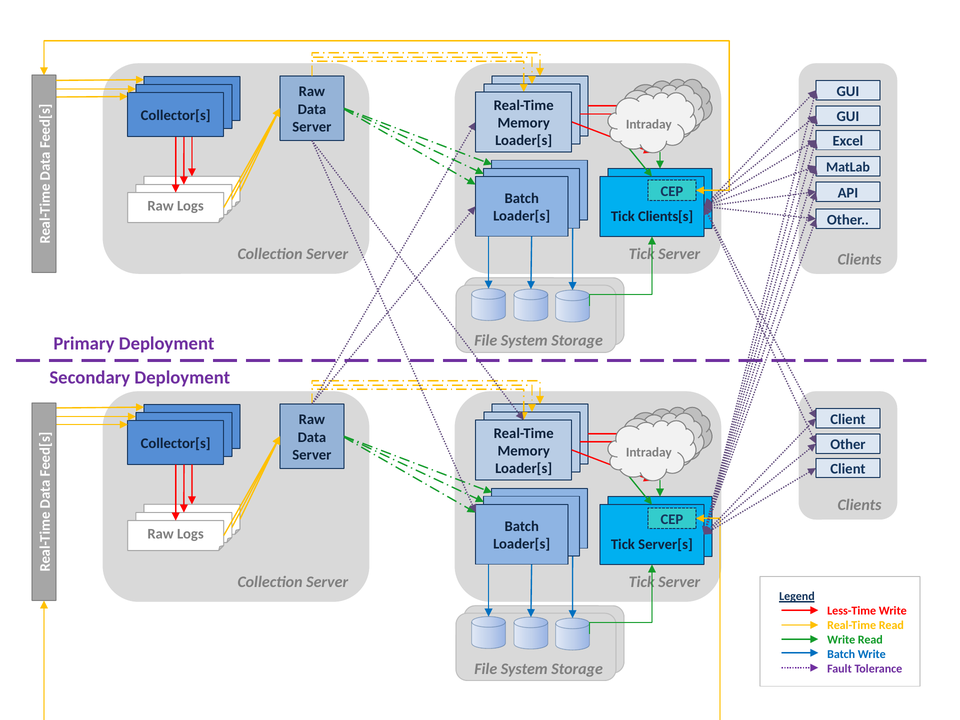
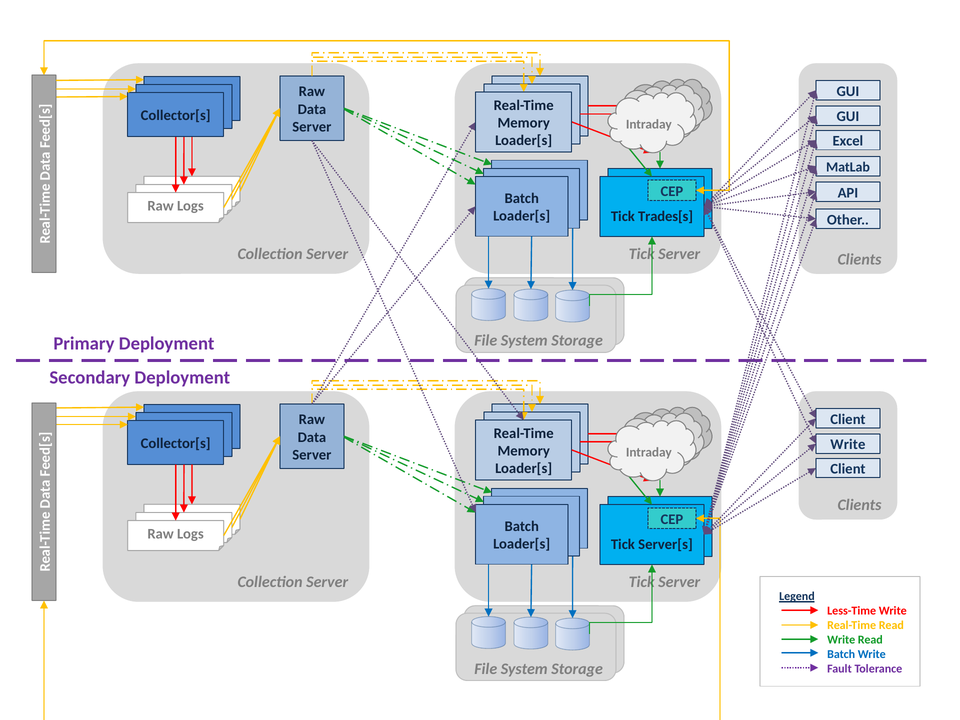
Clients[s: Clients[s -> Trades[s (666, 216)
Other: Other -> Write (848, 445)
